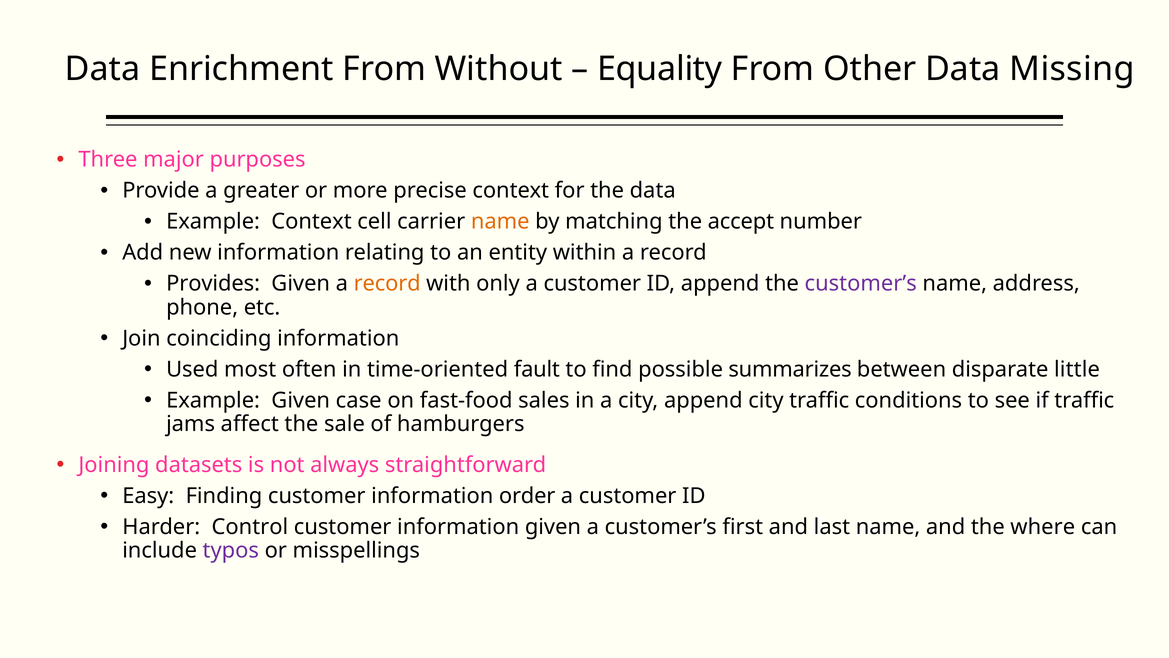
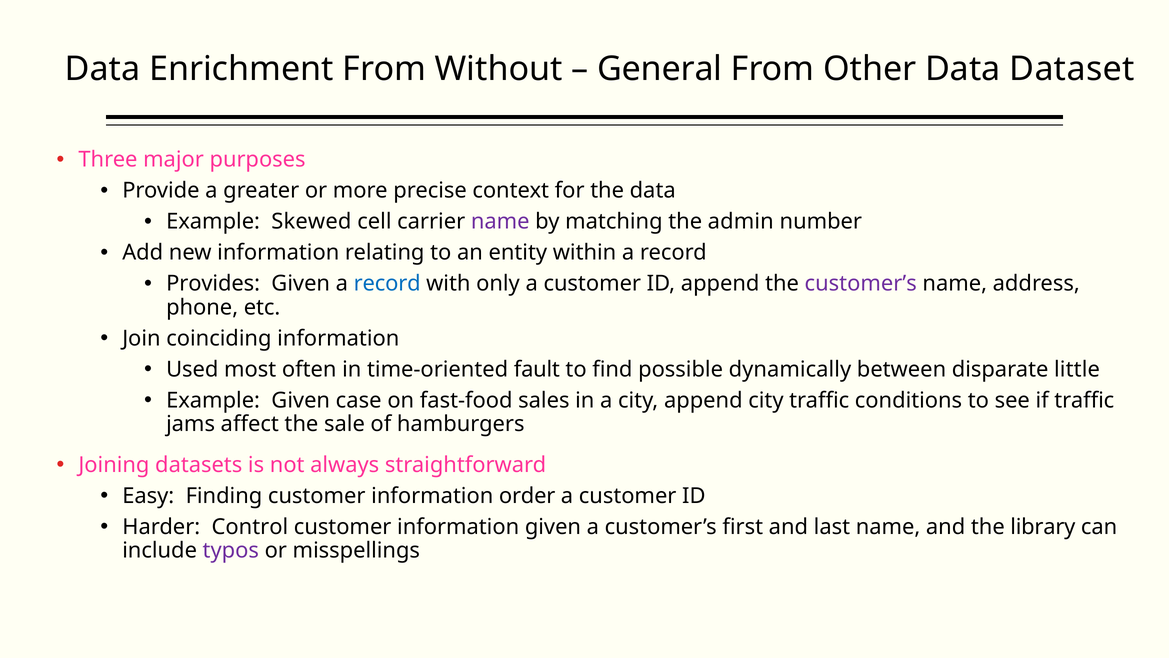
Equality: Equality -> General (660, 69)
Missing: Missing -> Dataset (1072, 69)
Example Context: Context -> Skewed (311, 222)
name colour: orange -> purple (500, 222)
accept: accept -> admin (741, 222)
record colour: orange -> blue (387, 284)
summarizes: summarizes -> dynamically (790, 369)
where: where -> library (1043, 527)
